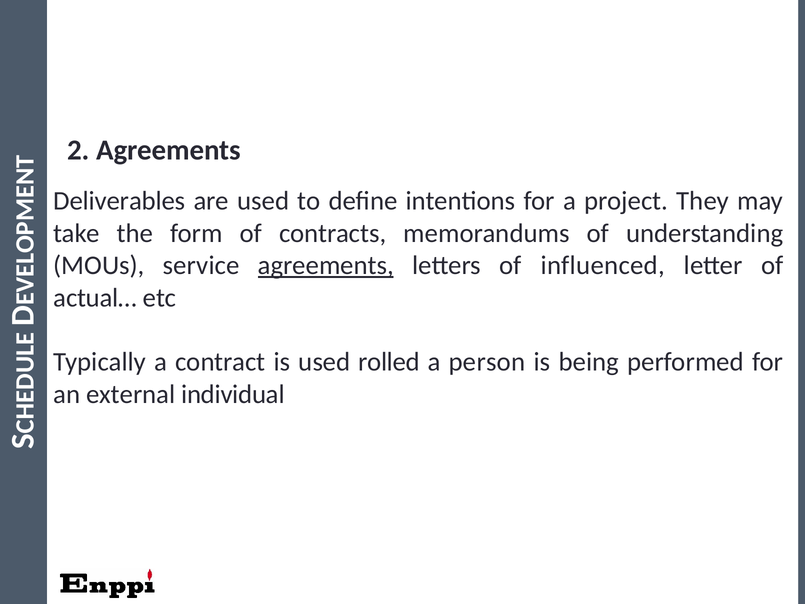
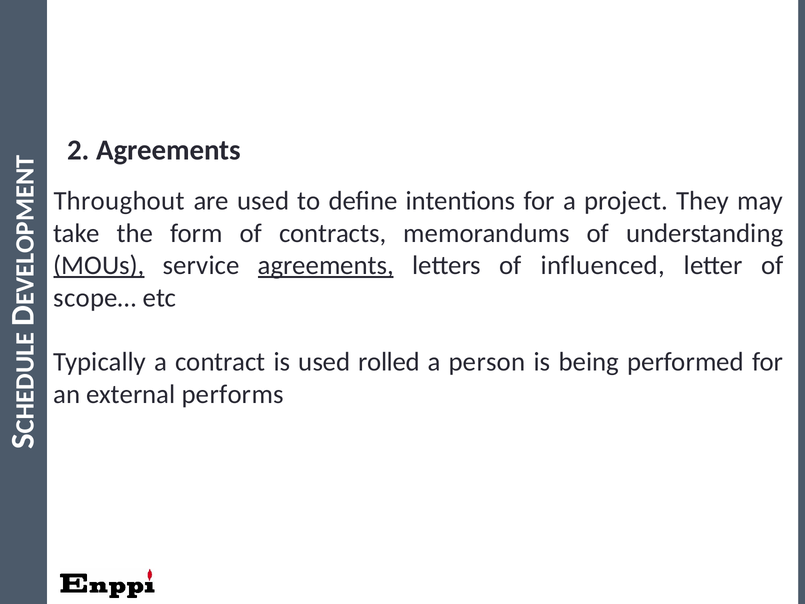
Deliverables: Deliverables -> Throughout (119, 201)
MOUs underline: none -> present (99, 265)
actual…: actual… -> scope… (95, 298)
individual: individual -> performs (233, 394)
